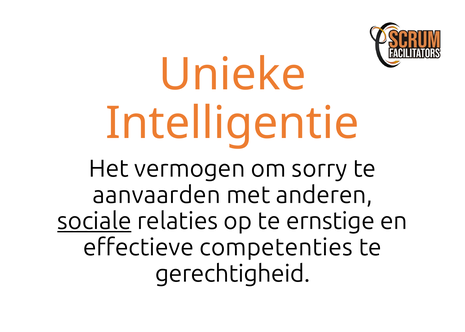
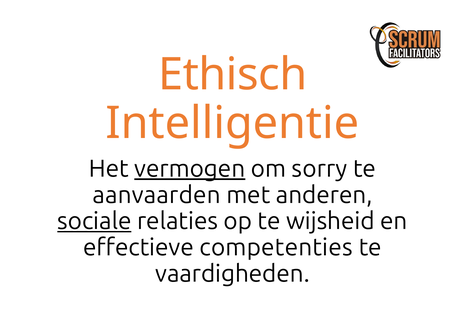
Unieke: Unieke -> Ethisch (233, 75)
vermogen underline: none -> present (190, 168)
ernstige: ernstige -> wijsheid (330, 221)
gerechtigheid: gerechtigheid -> vaardigheden (232, 274)
